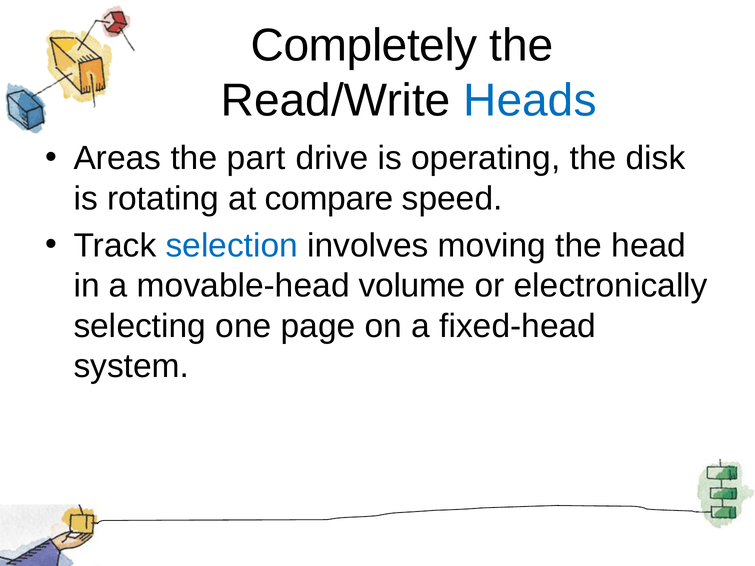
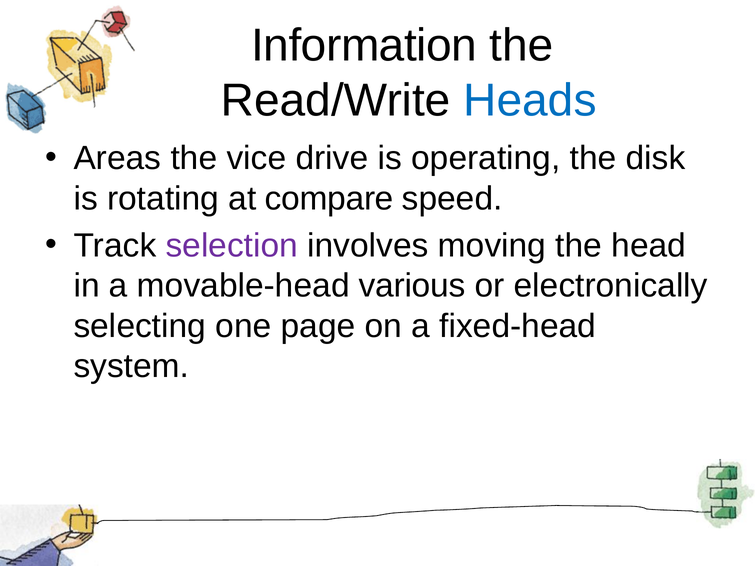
Completely: Completely -> Information (364, 45)
part: part -> vice (256, 158)
selection colour: blue -> purple (232, 246)
volume: volume -> various (412, 286)
